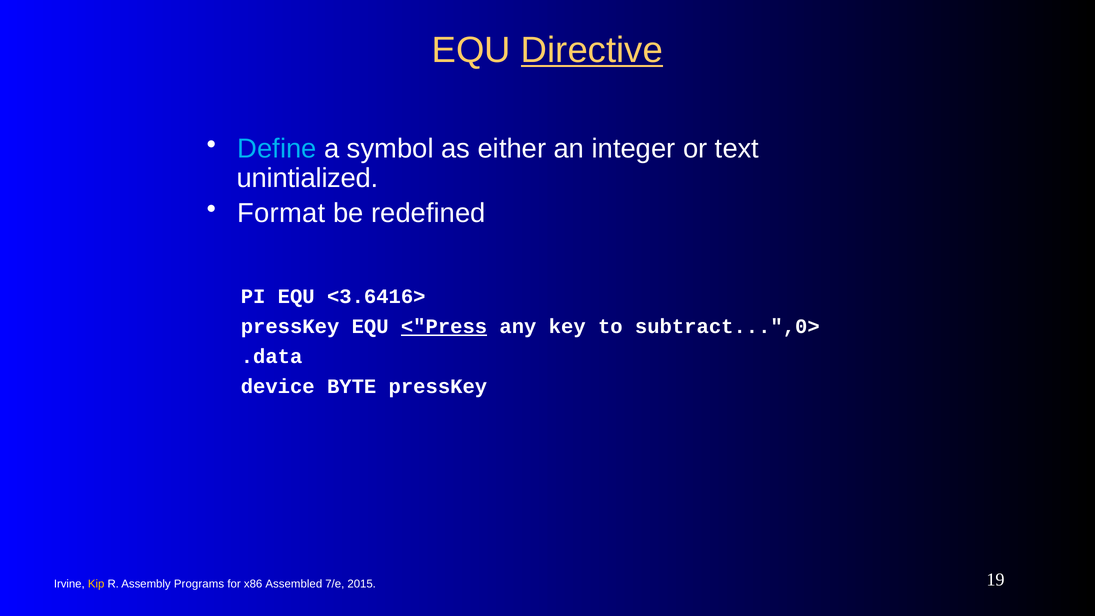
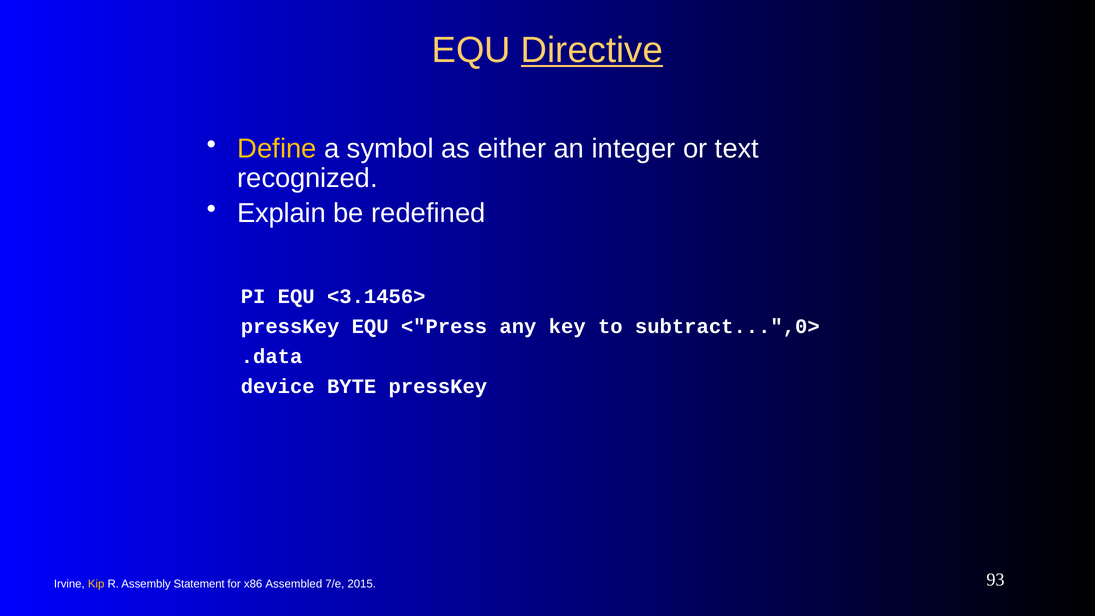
Define colour: light blue -> yellow (277, 149)
unintialized: unintialized -> recognized (308, 178)
Format: Format -> Explain (282, 213)
<3.6416>: <3.6416> -> <3.1456> (376, 296)
<"Press underline: present -> none (444, 326)
Programs: Programs -> Statement (199, 584)
19: 19 -> 93 (995, 580)
